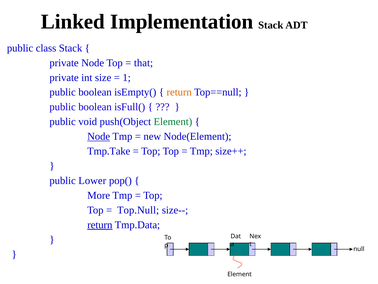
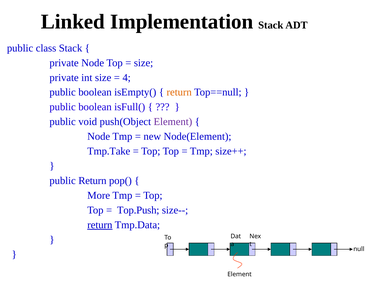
that: that -> size (144, 63)
1: 1 -> 4 (127, 77)
Element colour: green -> purple (173, 122)
Node underline: present -> none (99, 136)
public Lower: Lower -> Return (92, 180)
Top.Null: Top.Null -> Top.Push (138, 210)
